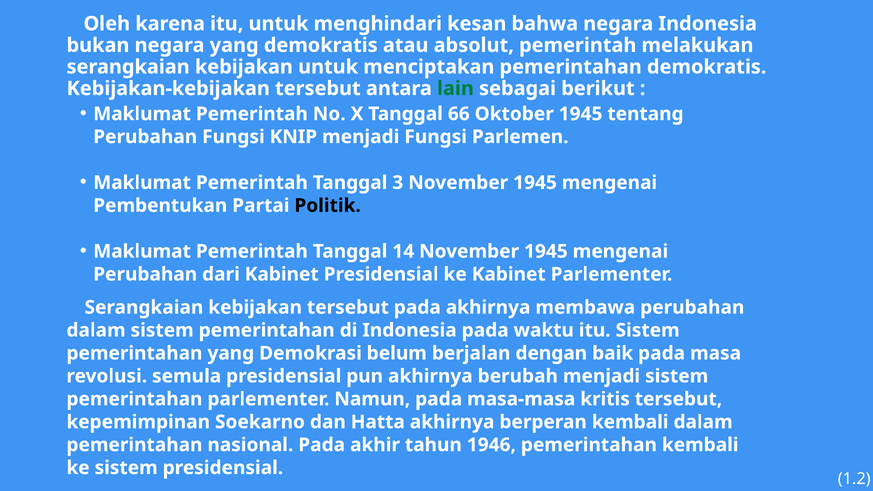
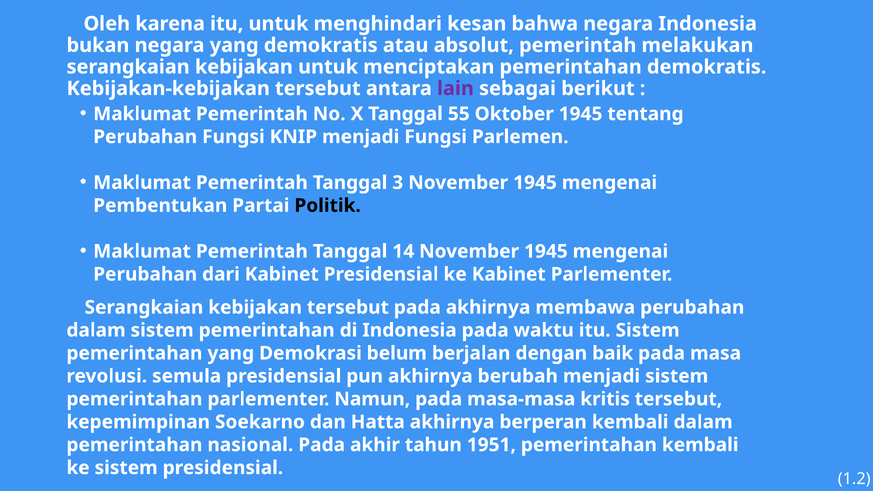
lain colour: green -> purple (455, 89)
66: 66 -> 55 (459, 114)
1946: 1946 -> 1951 (491, 445)
